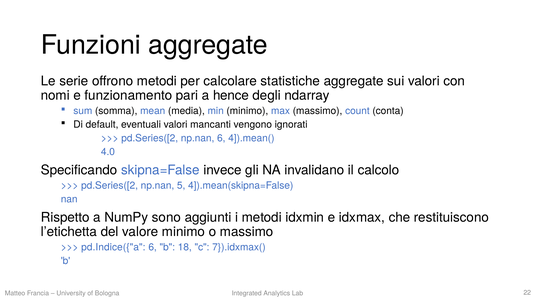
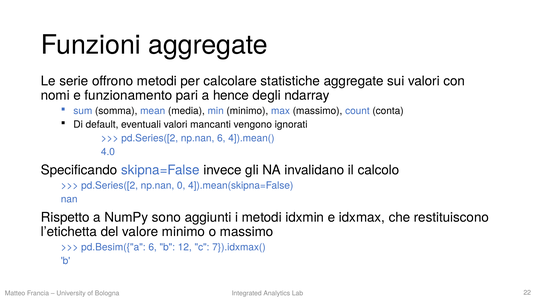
5: 5 -> 0 (181, 185)
pd.Indice({"a: pd.Indice({"a -> pd.Besim({"a (113, 247)
18: 18 -> 12 (185, 247)
